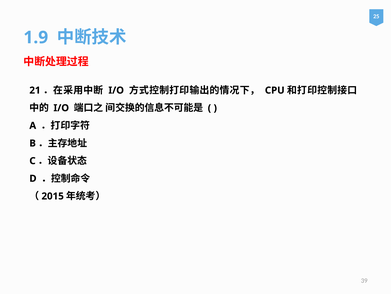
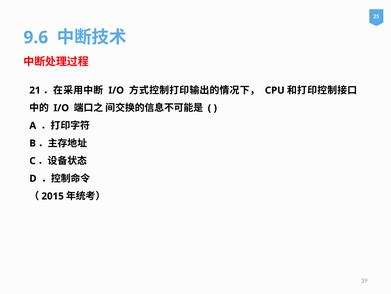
1.9: 1.9 -> 9.6 (36, 37)
